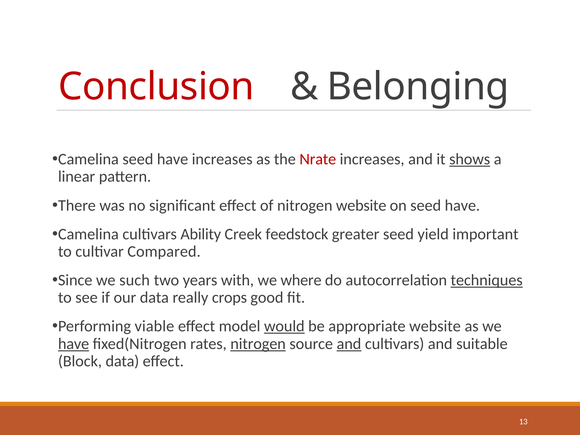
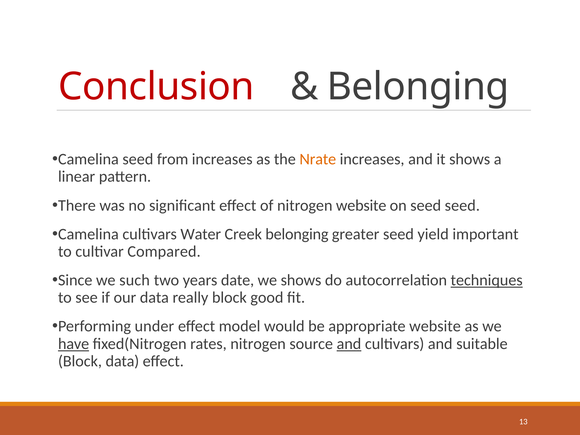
Camelina seed have: have -> from (173, 159)
Nrate colour: red -> orange (318, 159)
shows underline: present -> none (470, 159)
on seed have: have -> seed (462, 205)
Ability: Ability -> Water (201, 234)
Creek feedstock: feedstock -> belonging (297, 234)
with: with -> date (238, 280)
we where: where -> shows (301, 280)
really crops: crops -> block (229, 298)
viable: viable -> under (154, 326)
would underline: present -> none (284, 326)
nitrogen underline: present -> none (258, 344)
